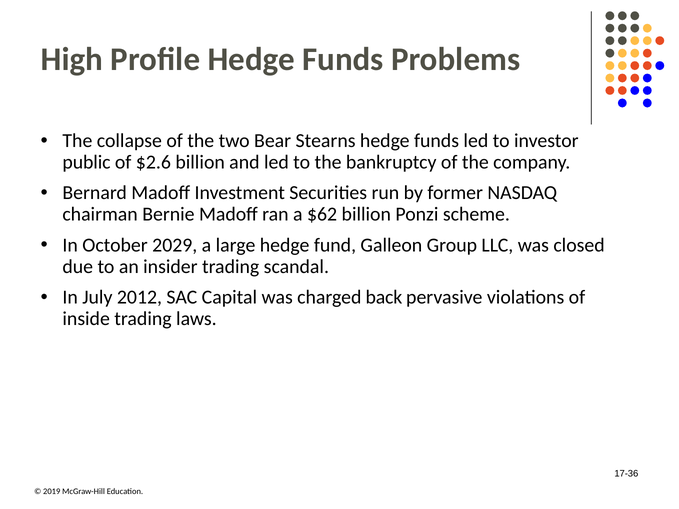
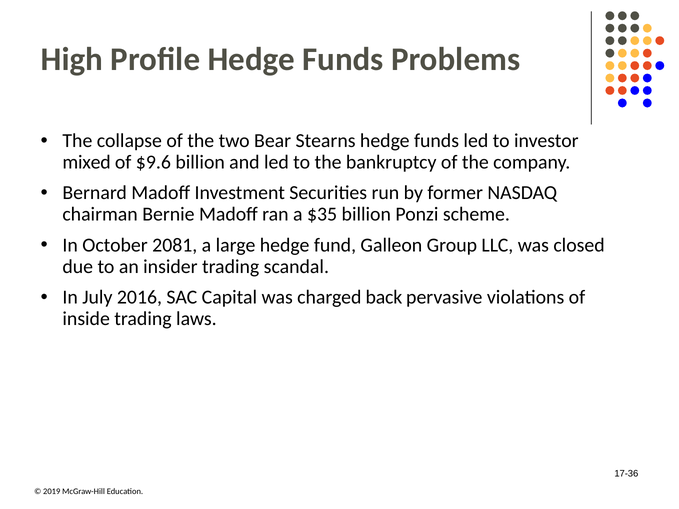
public: public -> mixed (87, 162)
$2.6: $2.6 -> $9.6 (153, 162)
$62: $62 -> $35 (322, 214)
2029: 2029 -> 2081 (175, 245)
2012: 2012 -> 2016 (139, 297)
